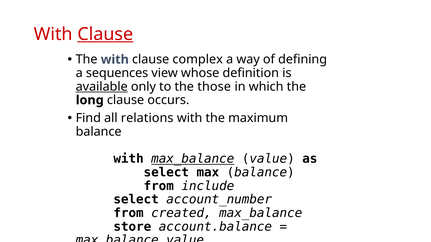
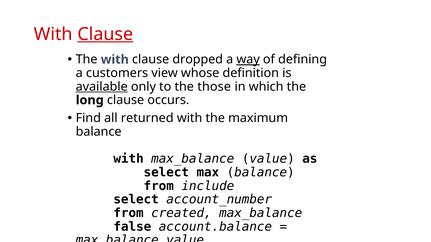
complex: complex -> dropped (198, 60)
way underline: none -> present (248, 60)
sequences: sequences -> customers (117, 73)
relations: relations -> returned (147, 118)
max_balance underline: present -> none (193, 159)
store: store -> false (132, 227)
